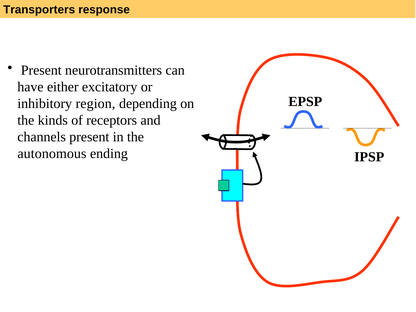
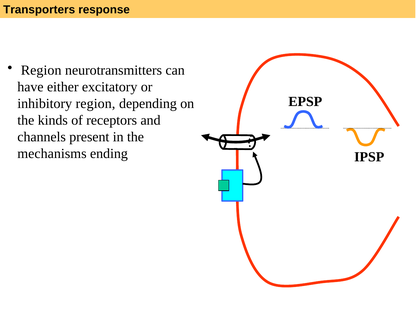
Present: Present -> Region (41, 70)
autonomous: autonomous -> mechanisms (52, 153)
